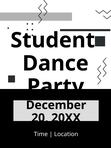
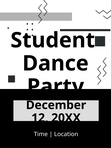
20: 20 -> 12 (40, 118)
